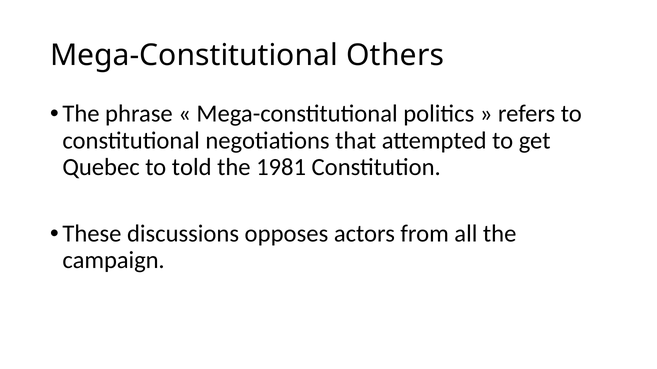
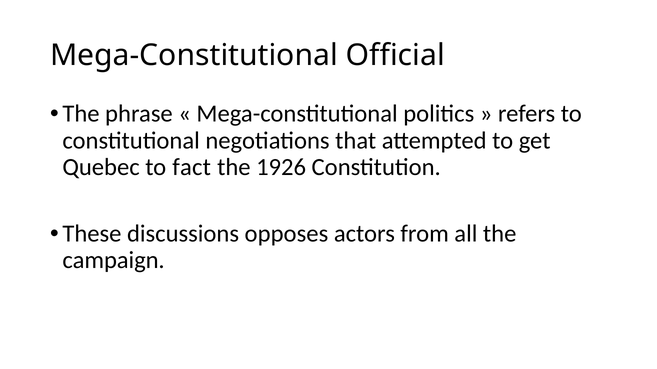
Others: Others -> Official (395, 55)
told: told -> fact (192, 167)
1981: 1981 -> 1926 (281, 167)
